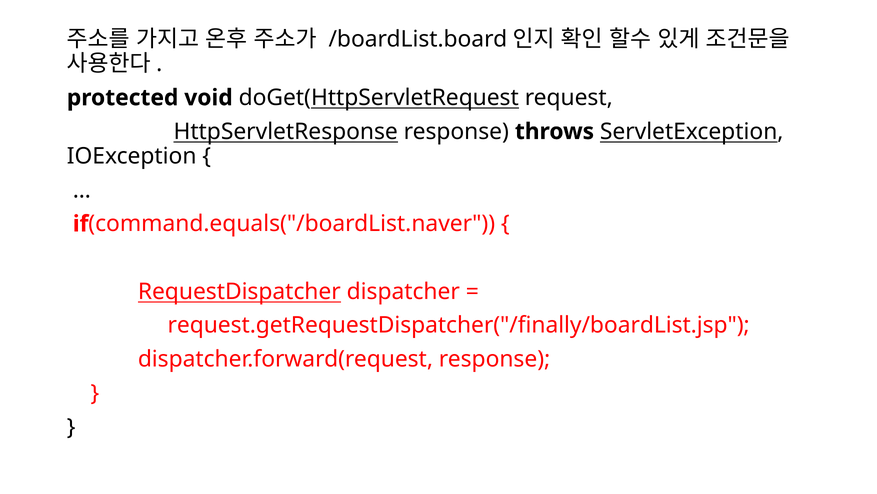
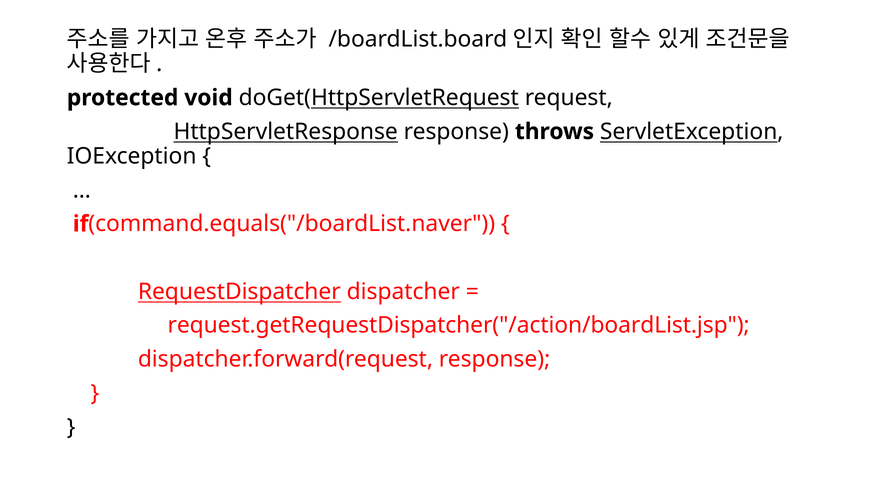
request.getRequestDispatcher("/finally/boardList.jsp: request.getRequestDispatcher("/finally/boardList.jsp -> request.getRequestDispatcher("/action/boardList.jsp (459, 325)
